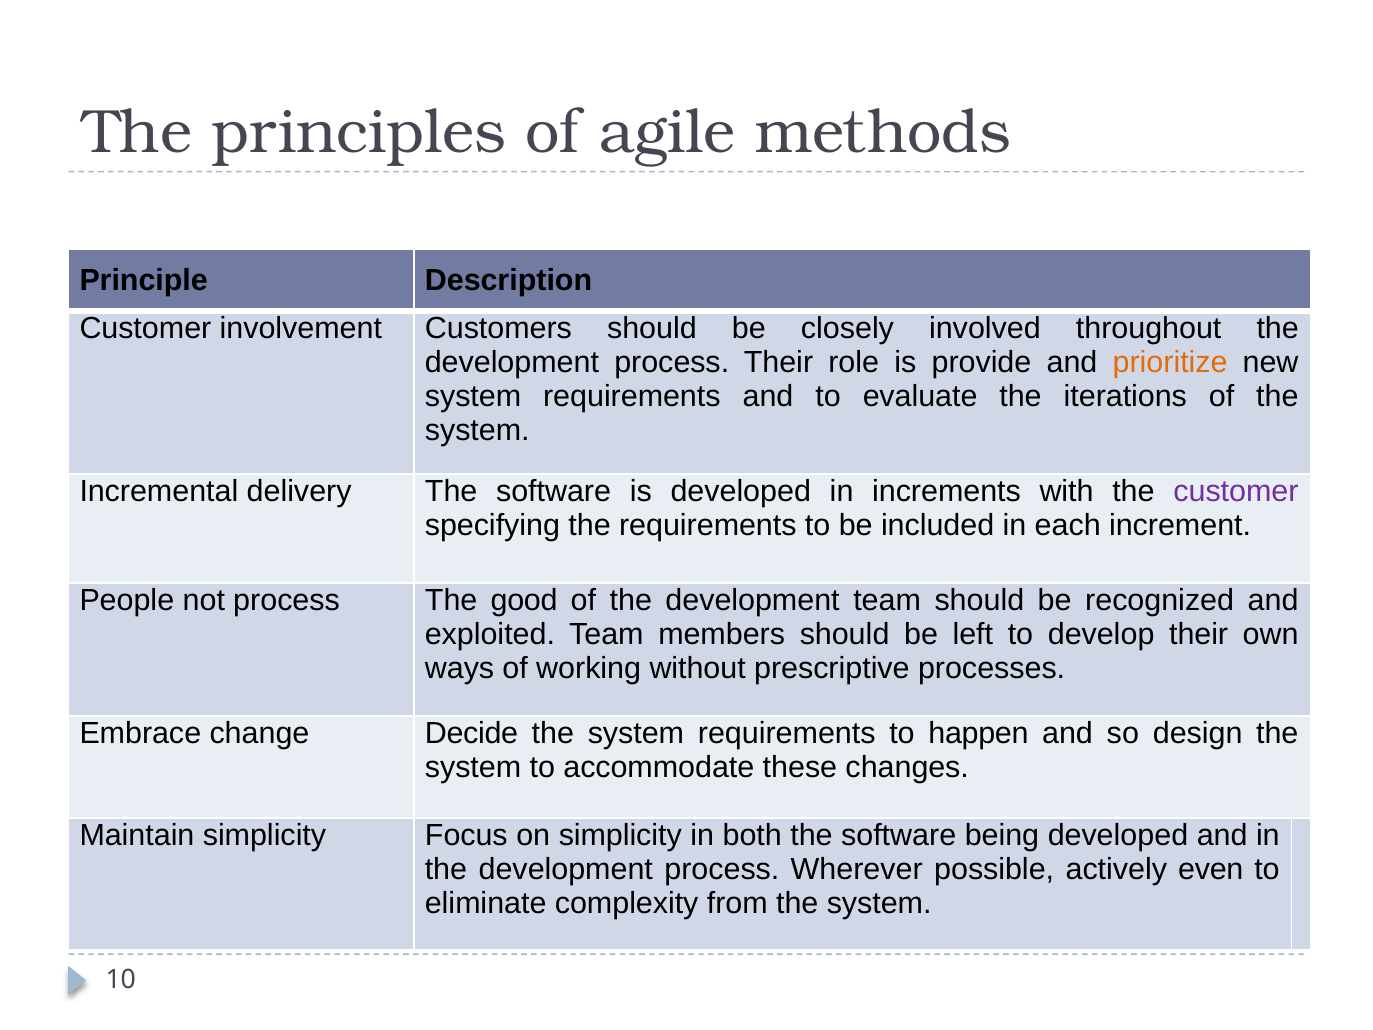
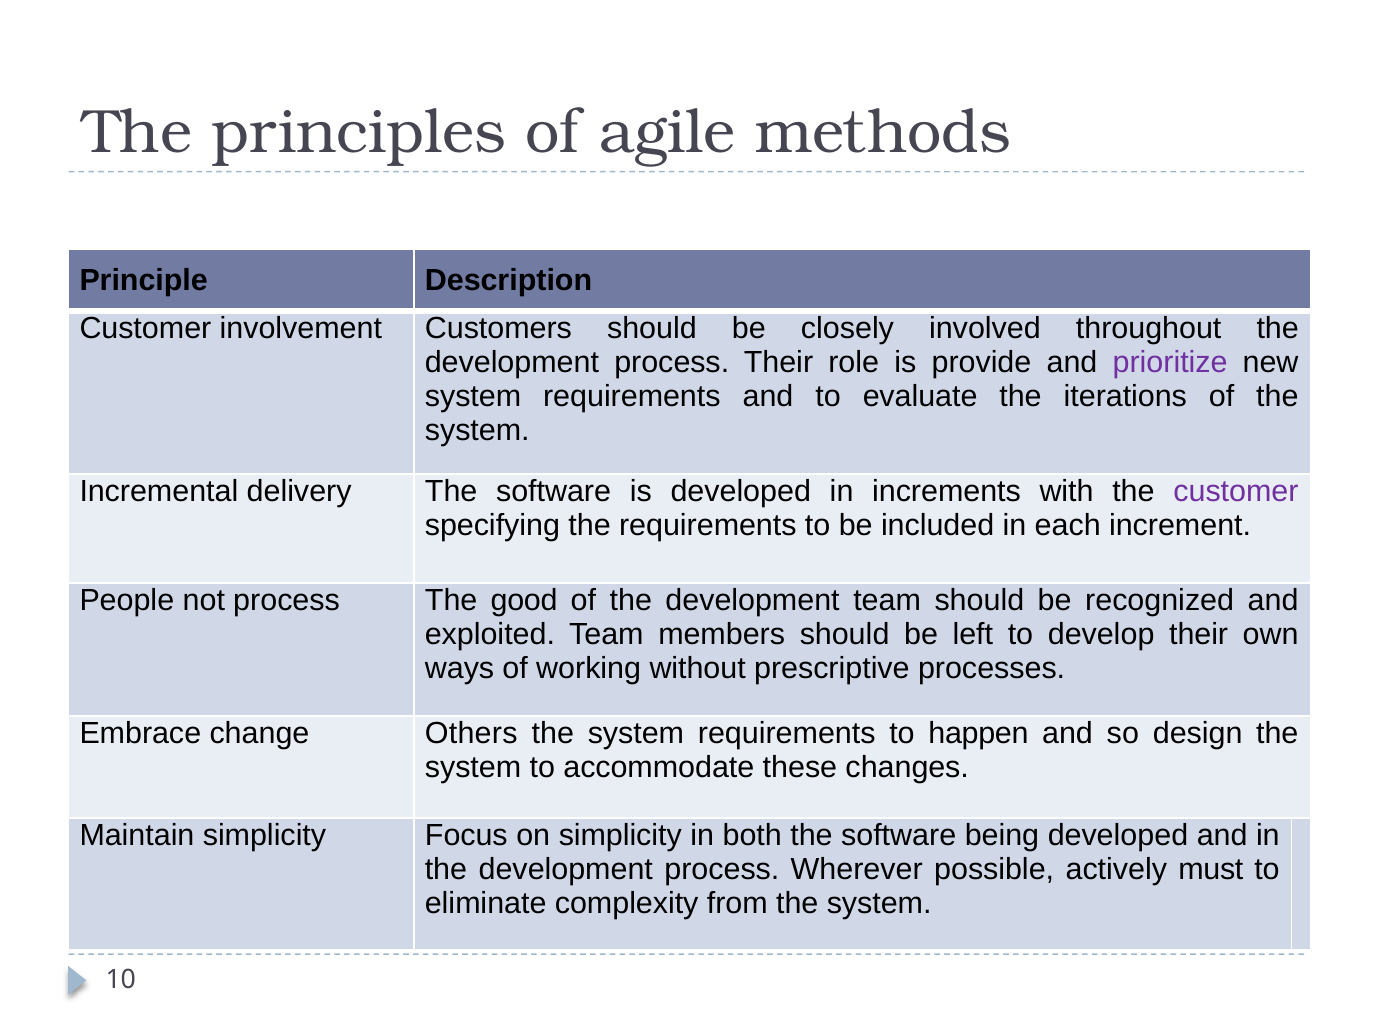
prioritize colour: orange -> purple (1170, 362)
Decide: Decide -> Others (471, 733)
even: even -> must (1211, 869)
